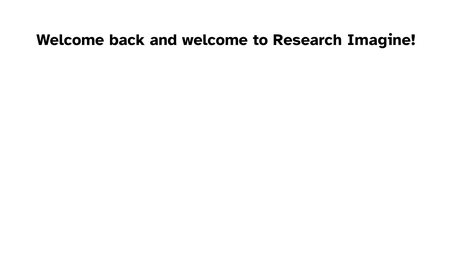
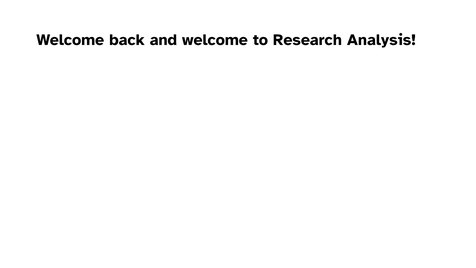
Imagine: Imagine -> Analysis (381, 40)
